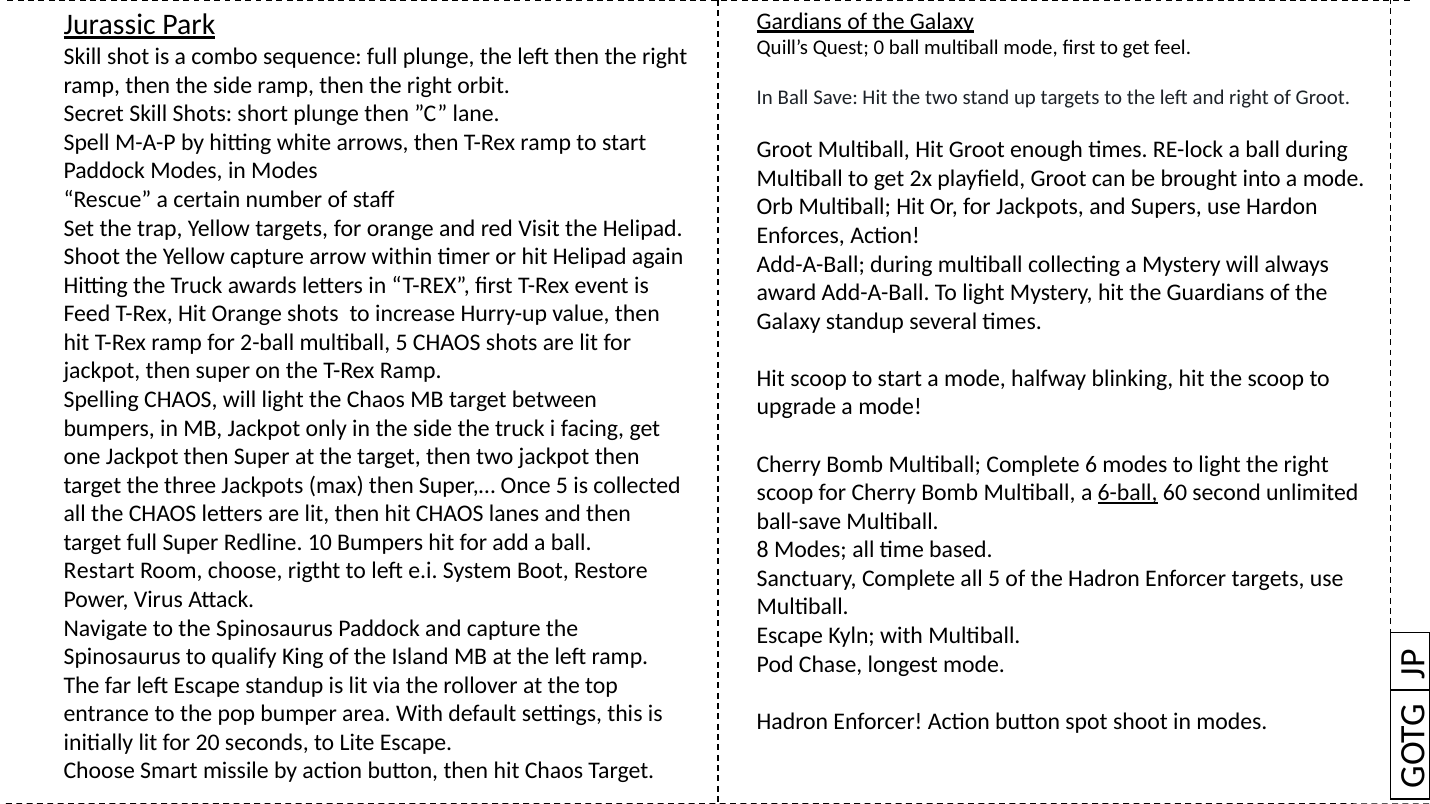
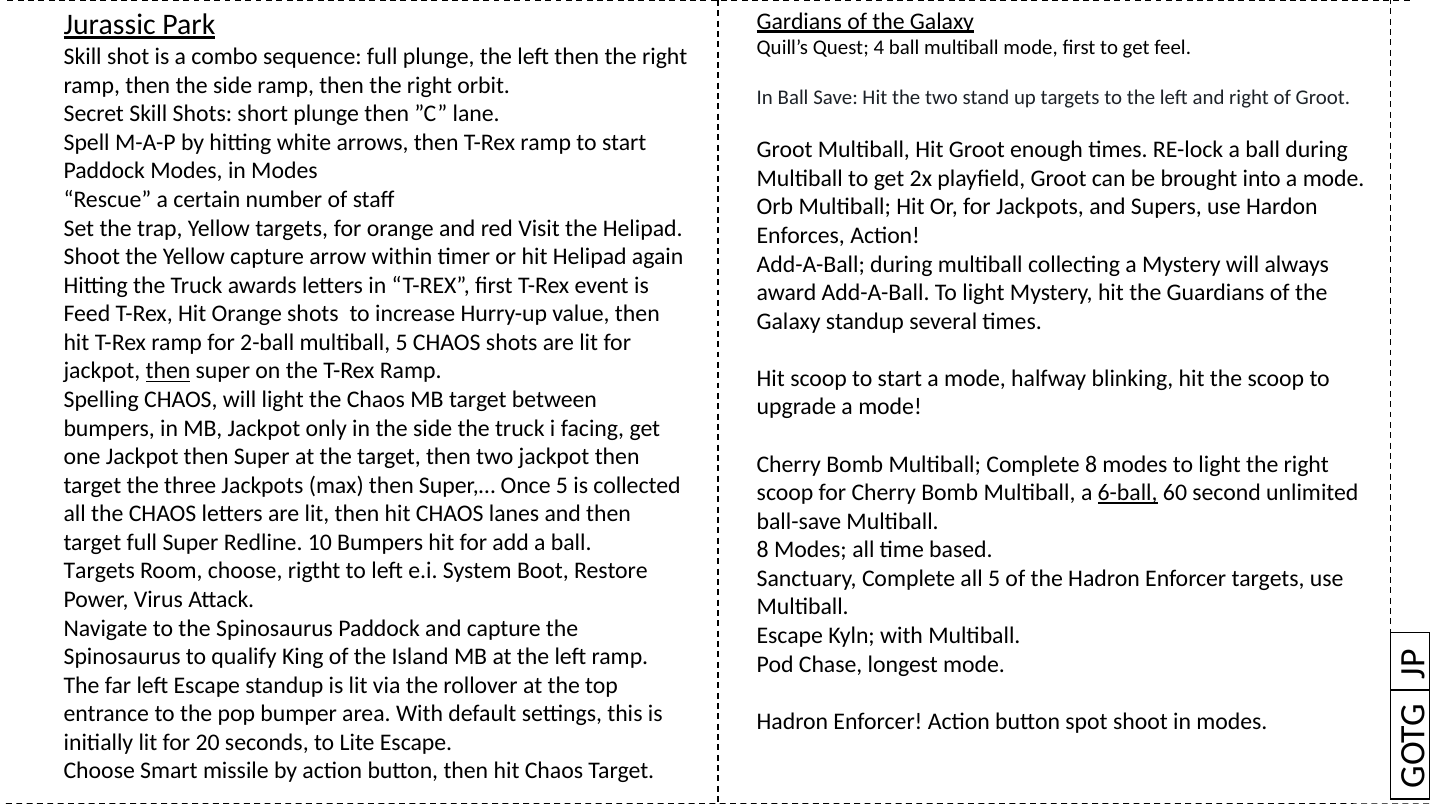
0: 0 -> 4 (879, 48)
then underline: none -> present (168, 371)
Complete 6: 6 -> 8 (1091, 464)
Restart: Restart -> Targets (99, 571)
